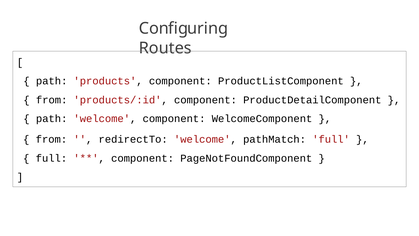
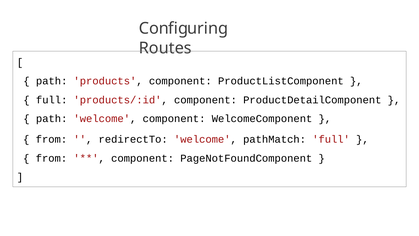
from: from -> full (52, 100)
full: full -> from (51, 158)
